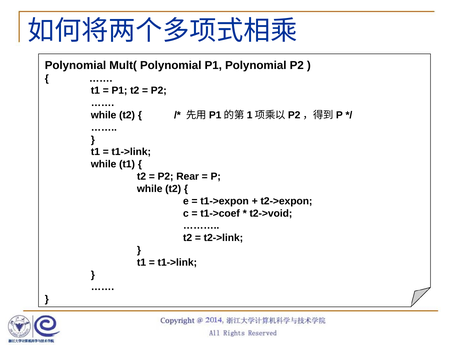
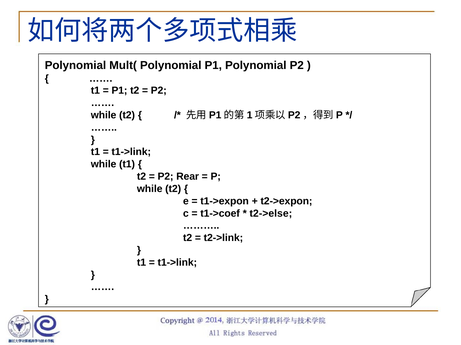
t2->void: t2->void -> t2->else (271, 214)
